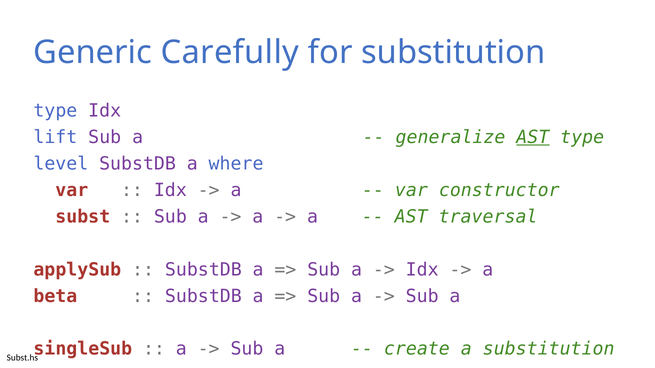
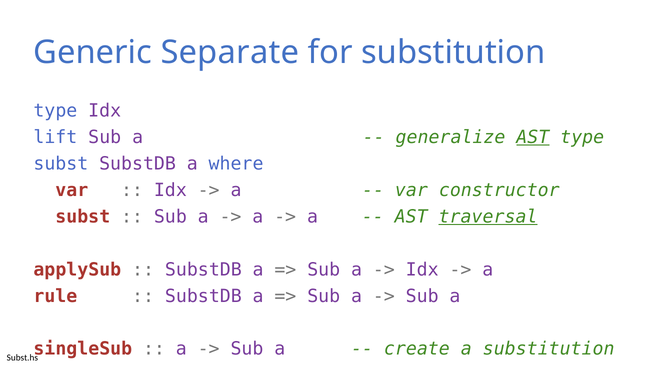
Carefully: Carefully -> Separate (230, 53)
level: level -> subst (61, 164)
traversal underline: none -> present (488, 217)
beta: beta -> rule (55, 296)
